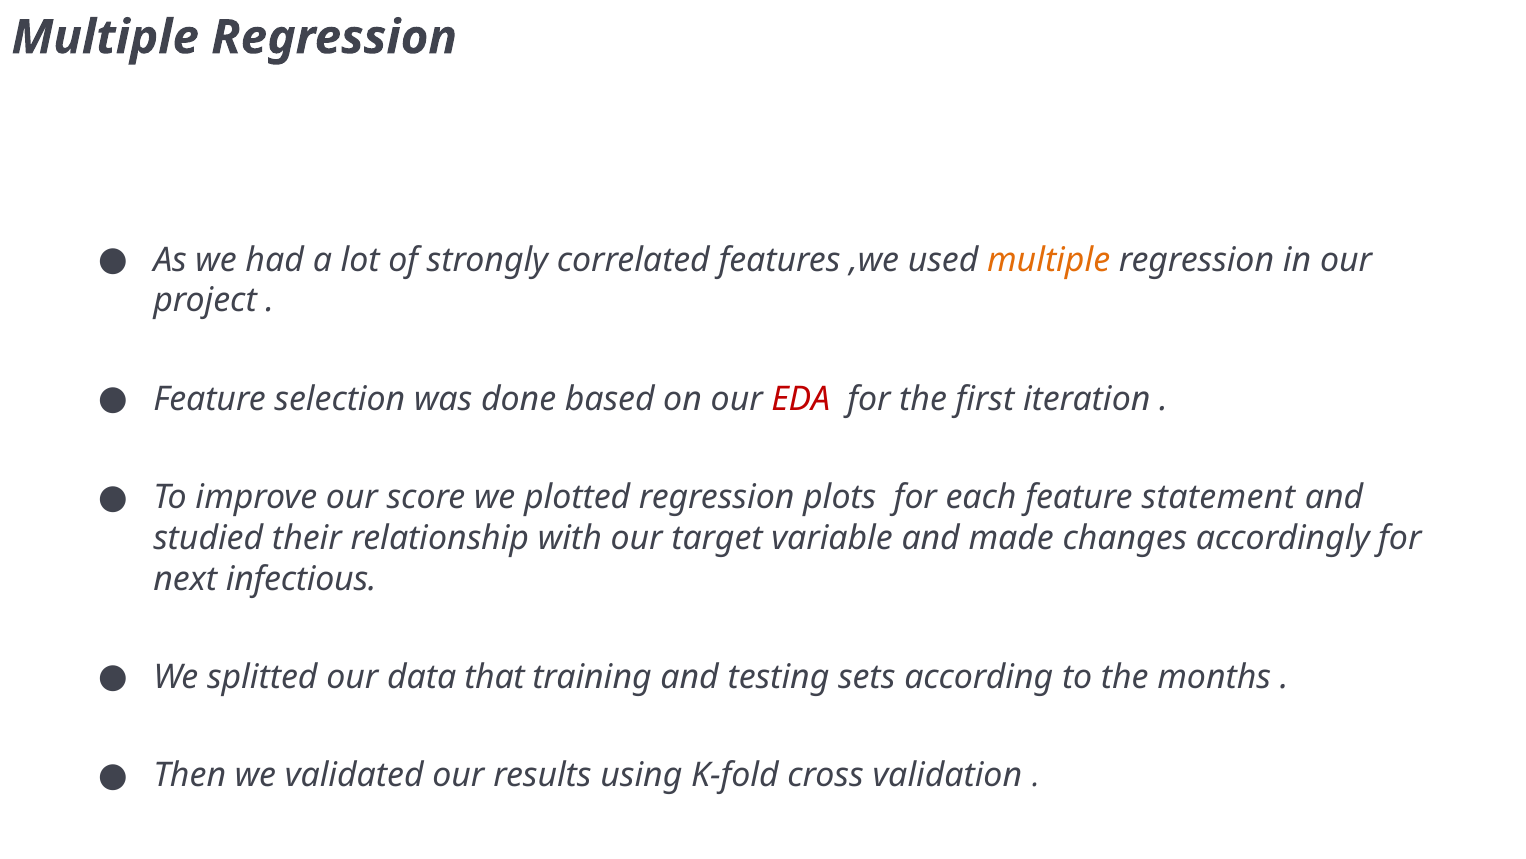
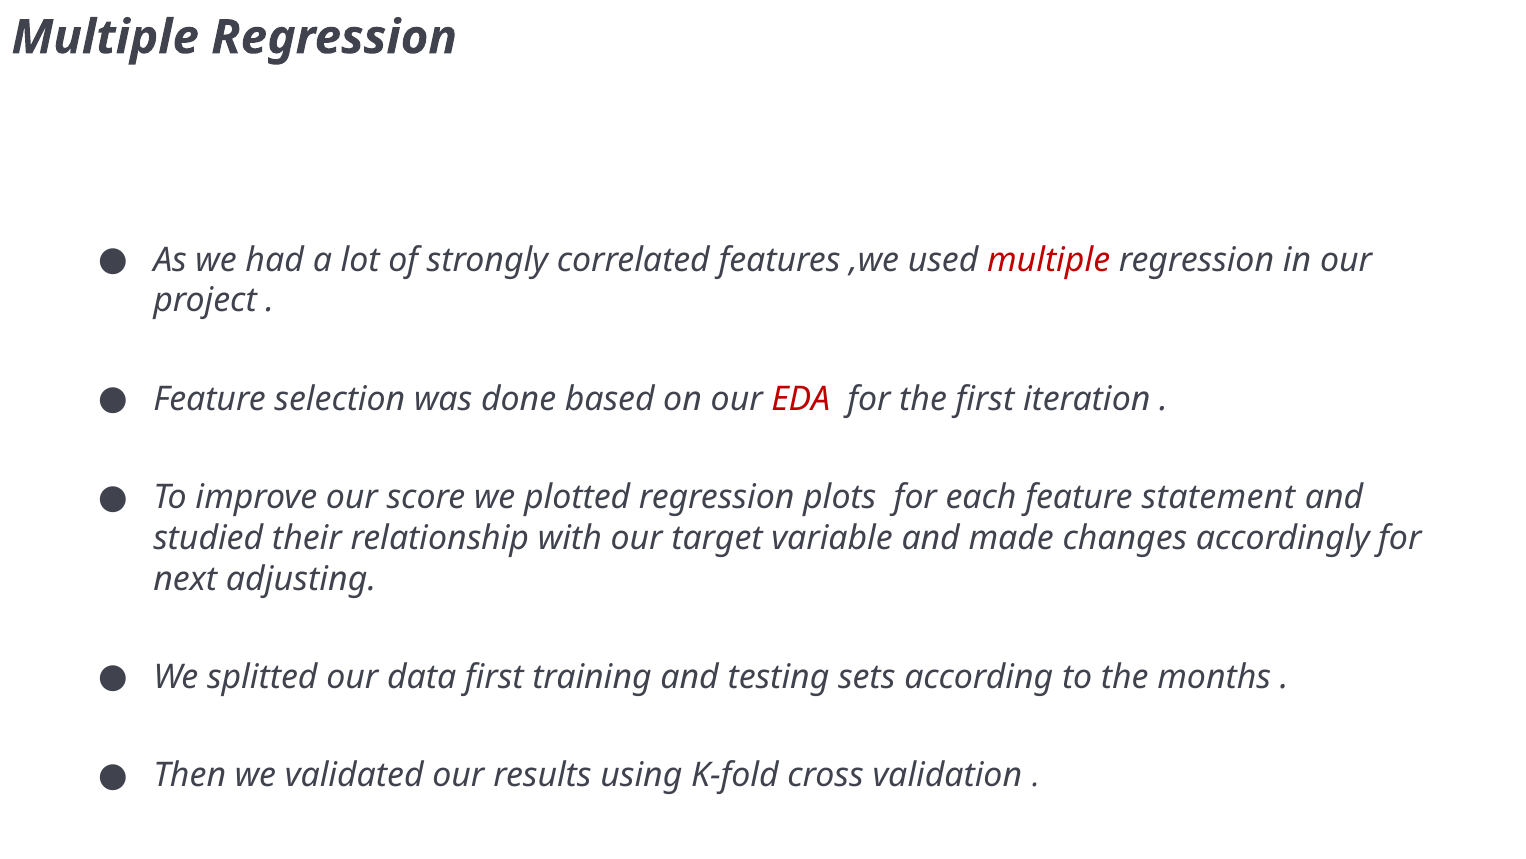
multiple colour: orange -> red (1049, 260)
infectious: infectious -> adjusting (301, 578)
data that: that -> first (494, 677)
